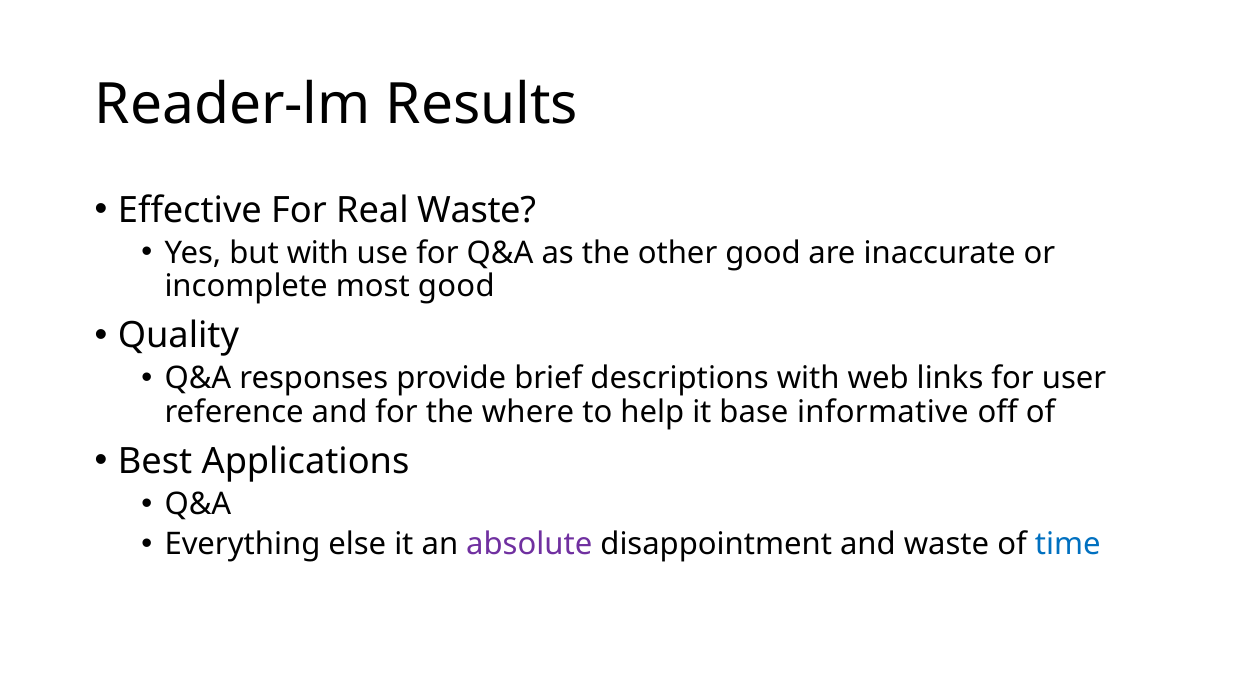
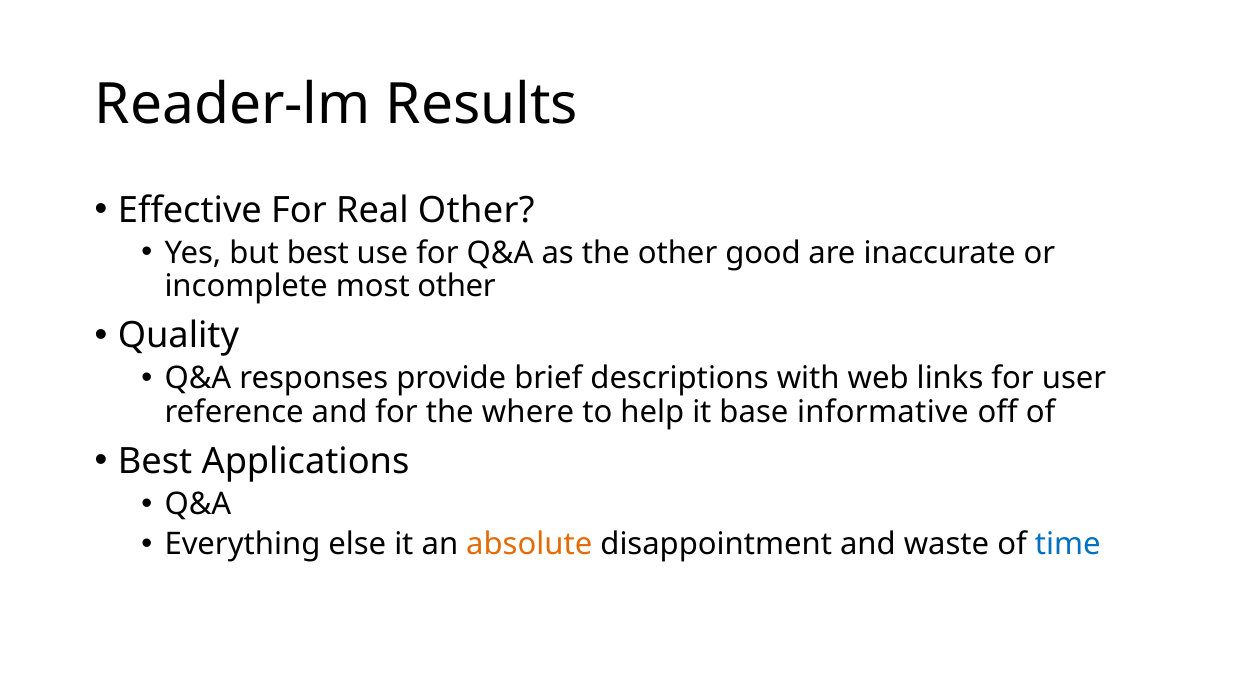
Real Waste: Waste -> Other (476, 210)
but with: with -> best (318, 253)
most good: good -> other (457, 286)
absolute colour: purple -> orange (529, 544)
